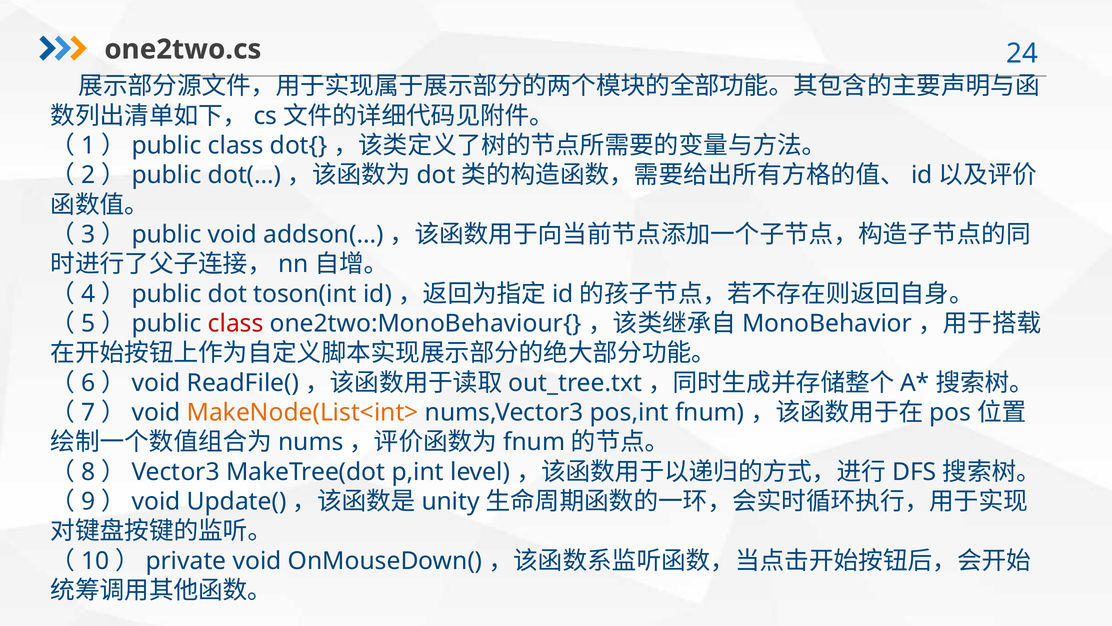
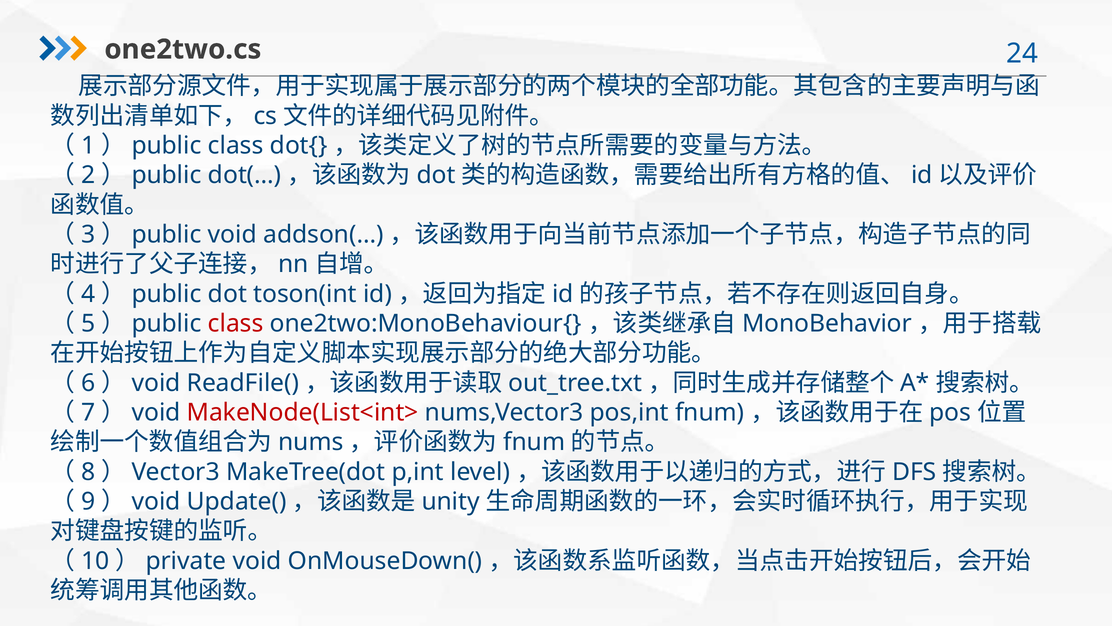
MakeNode(List<int> colour: orange -> red (303, 412)
